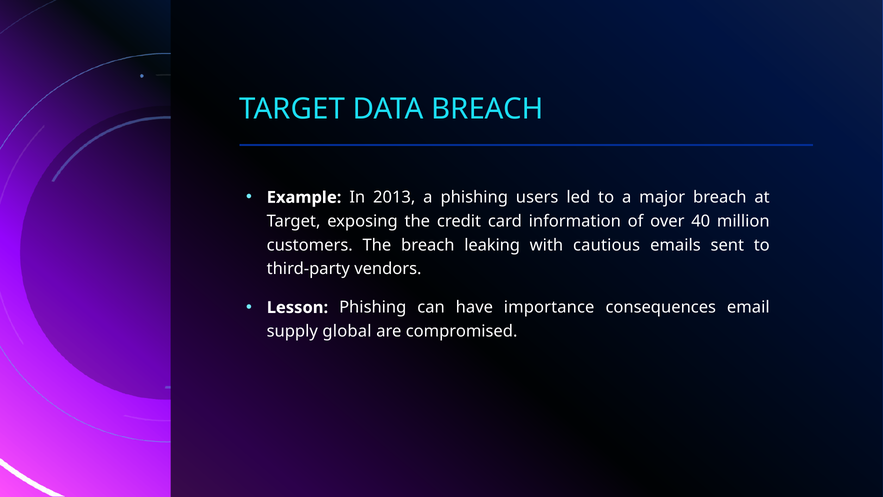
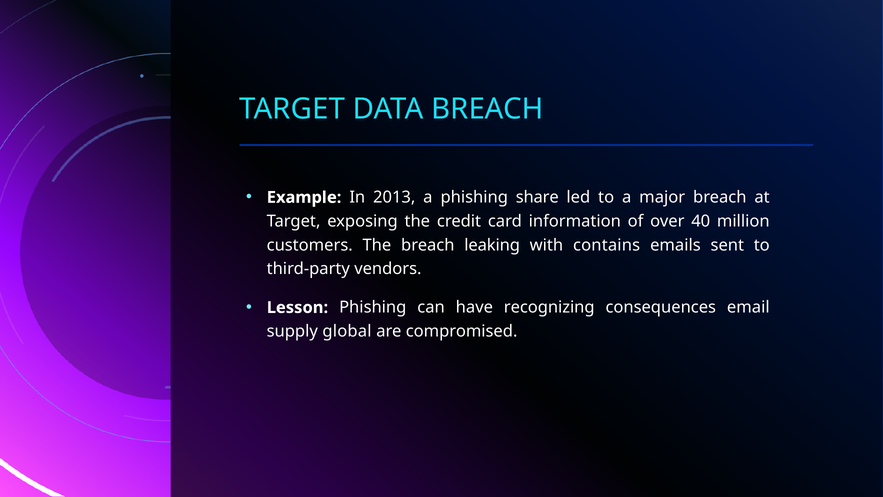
users: users -> share (537, 197)
cautious: cautious -> contains (607, 245)
importance: importance -> recognizing (549, 307)
